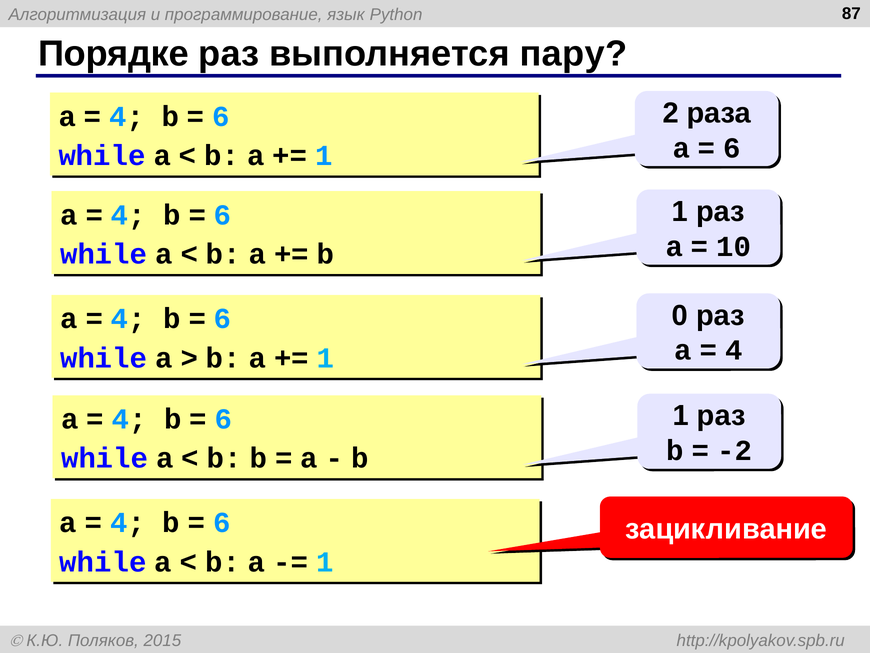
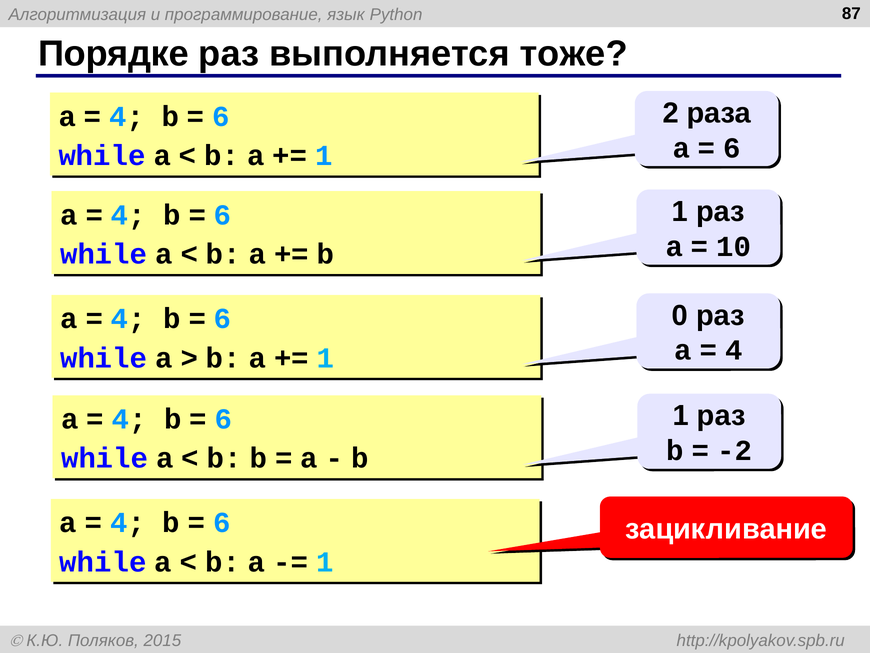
пару: пару -> тоже (574, 54)
